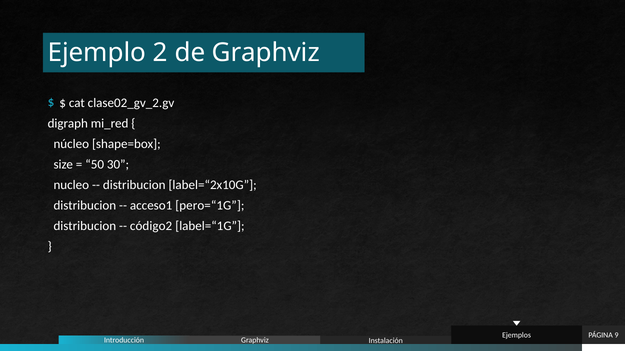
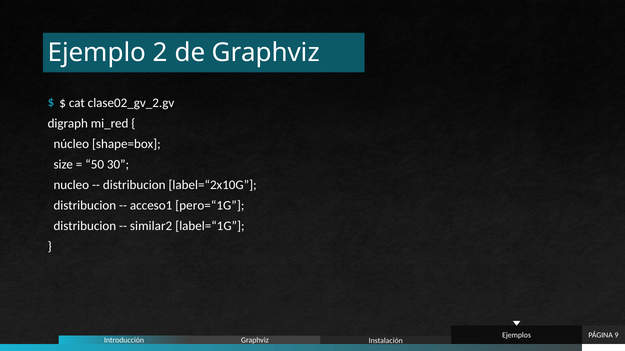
código2: código2 -> similar2 (151, 226)
